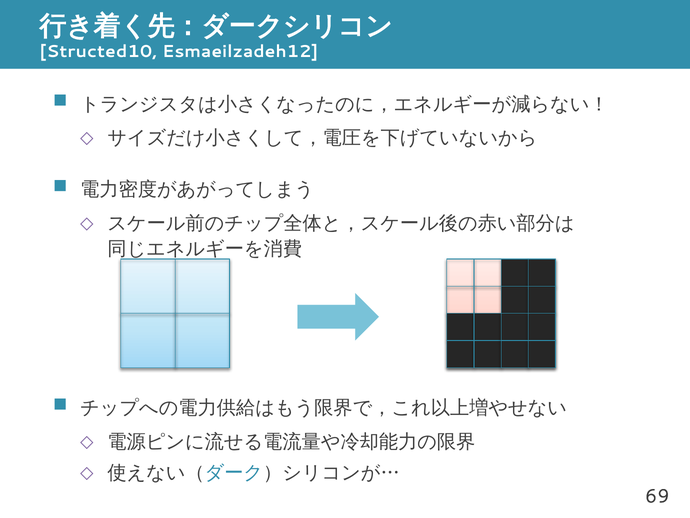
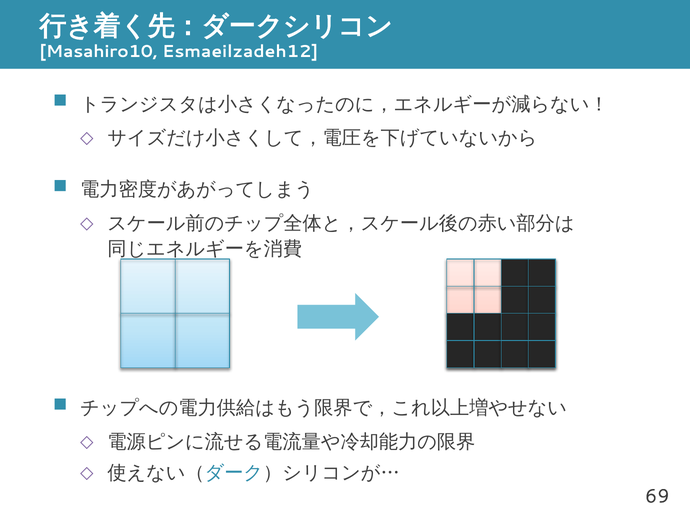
Structed10: Structed10 -> Masahiro10 (99, 52)
